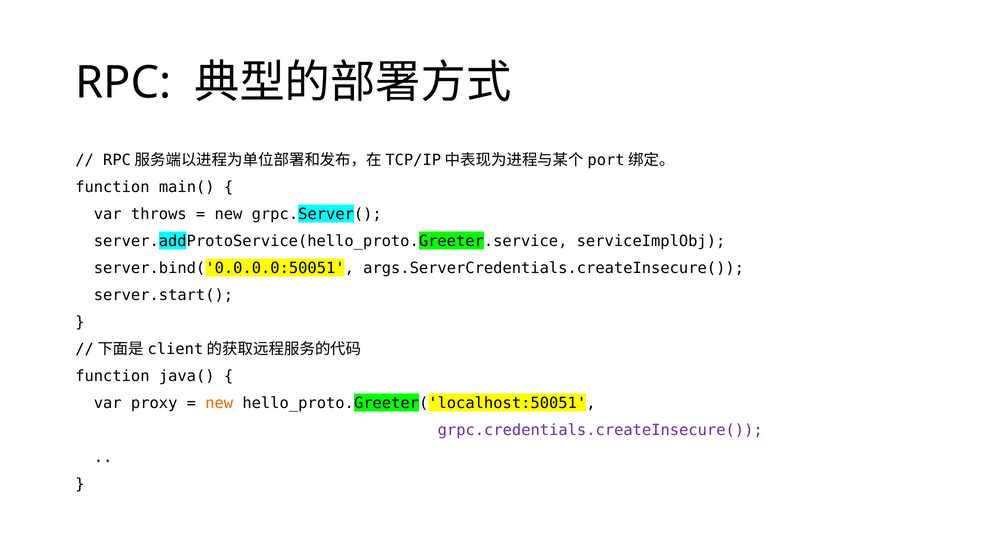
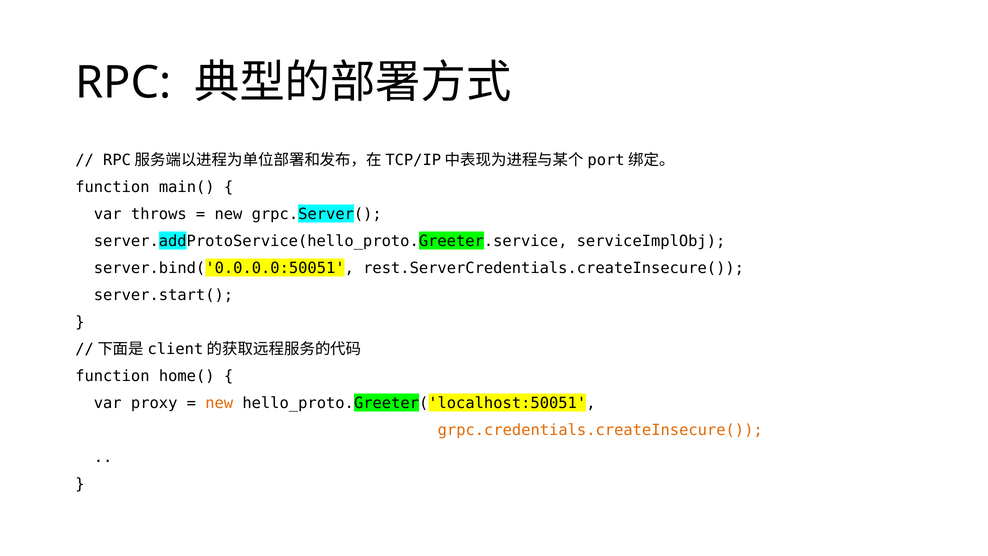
args.ServerCredentials.createInsecure(: args.ServerCredentials.createInsecure( -> rest.ServerCredentials.createInsecure( (554, 268)
java(: java( -> home( (187, 376)
grpc.credentials.createInsecure( colour: purple -> orange (600, 430)
